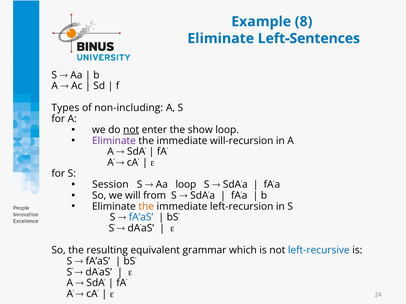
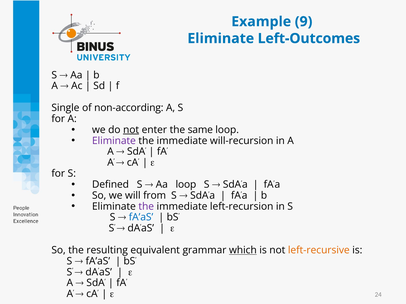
8: 8 -> 9 (304, 22)
Left-Sentences: Left-Sentences -> Left-Outcomes (309, 39)
Types: Types -> Single (65, 108)
non-including: non-including -> non-according (129, 108)
show: show -> same (200, 130)
Session: Session -> Defined (110, 185)
the colour: orange -> purple (146, 207)
which underline: none -> present (243, 251)
left-recursive colour: blue -> orange (319, 251)
